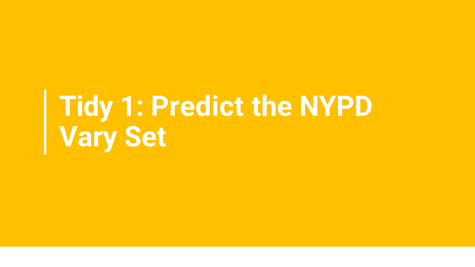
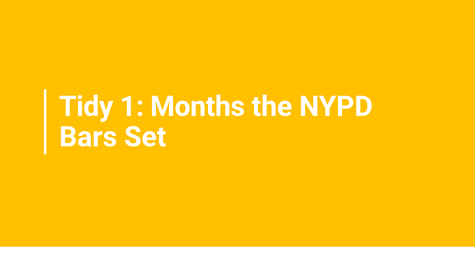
Predict: Predict -> Months (198, 107)
Vary: Vary -> Bars (88, 137)
